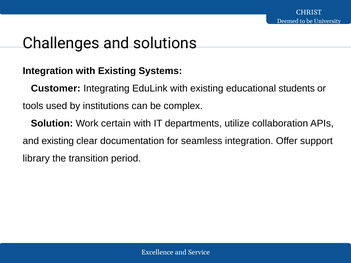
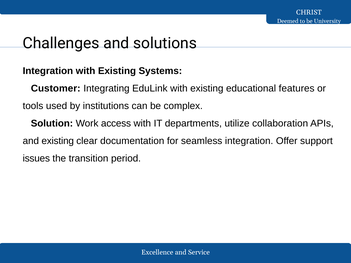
students: students -> features (297, 88)
certain: certain -> access (116, 124)
library: library -> issues (36, 159)
